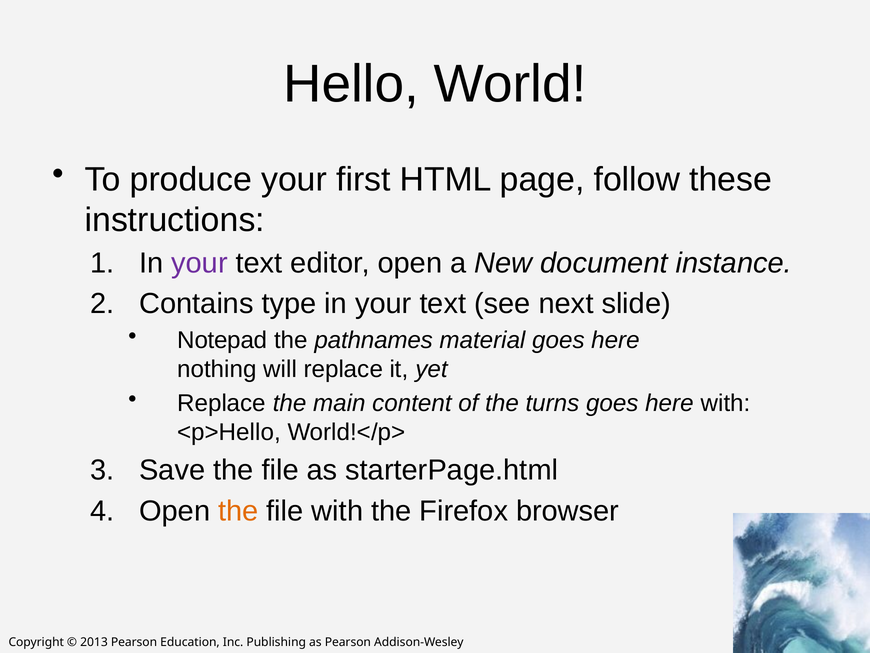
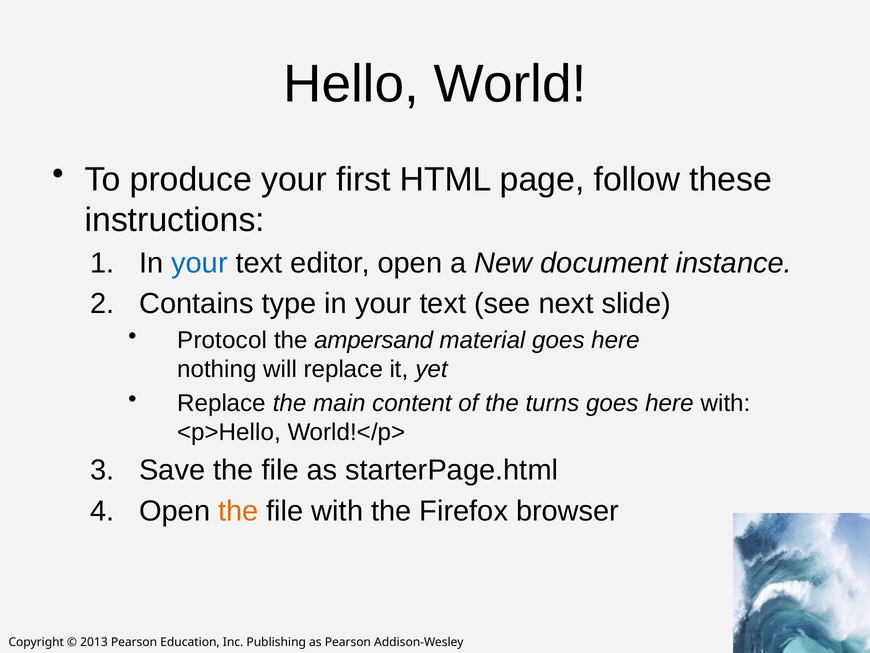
your colour: purple -> blue (200, 263)
Notepad: Notepad -> Protocol (222, 340)
pathnames: pathnames -> ampersand (374, 340)
